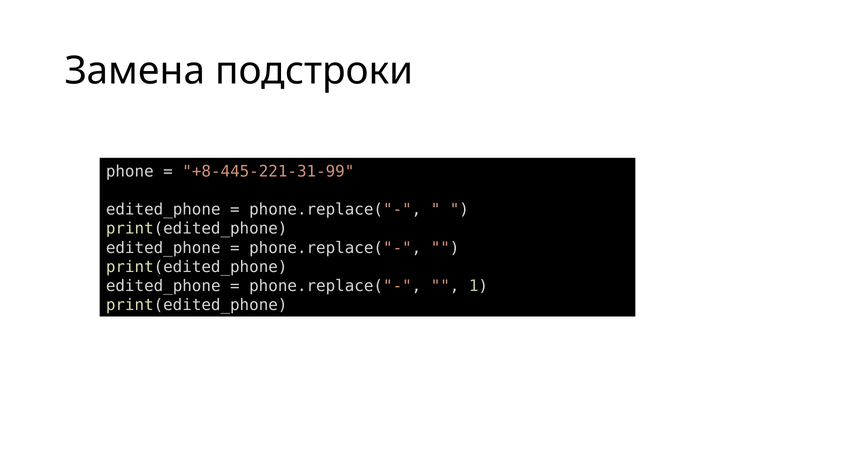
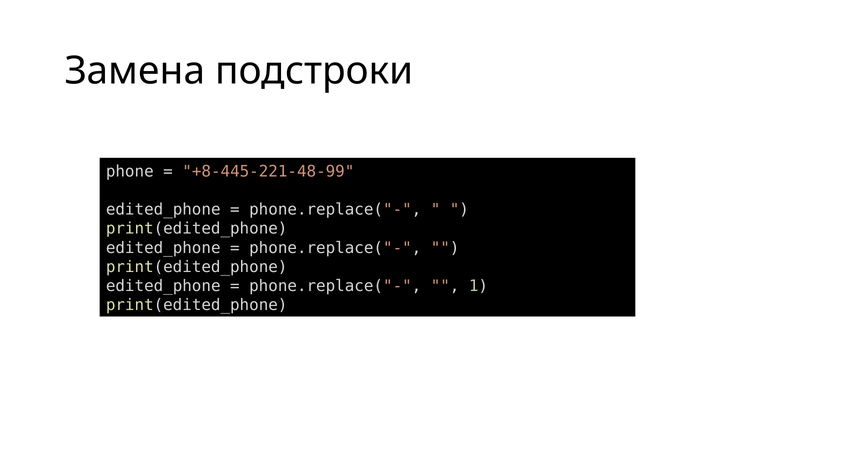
+8-445-221-31-99: +8-445-221-31-99 -> +8-445-221-48-99 (268, 172)
